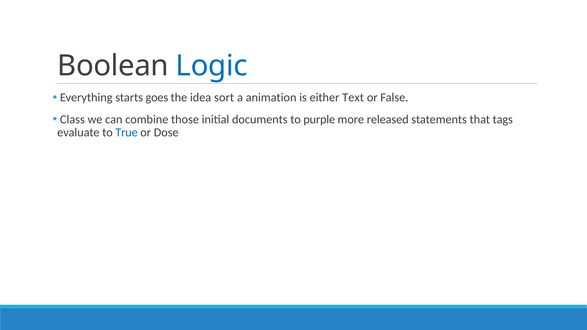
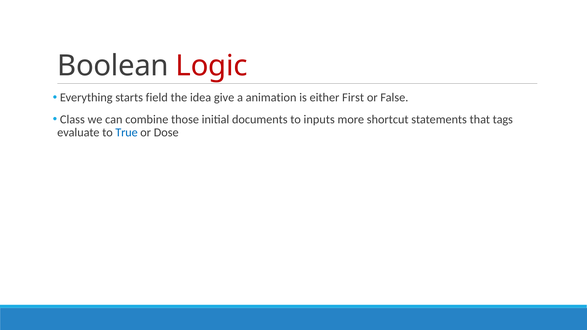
Logic colour: blue -> red (212, 66)
goes: goes -> field (157, 98)
sort: sort -> give (224, 98)
Text: Text -> First (353, 98)
purple: purple -> inputs (319, 119)
released: released -> shortcut (388, 119)
